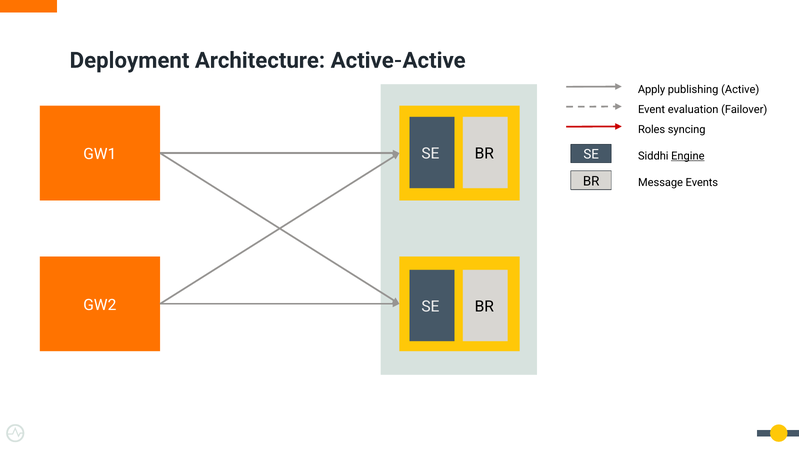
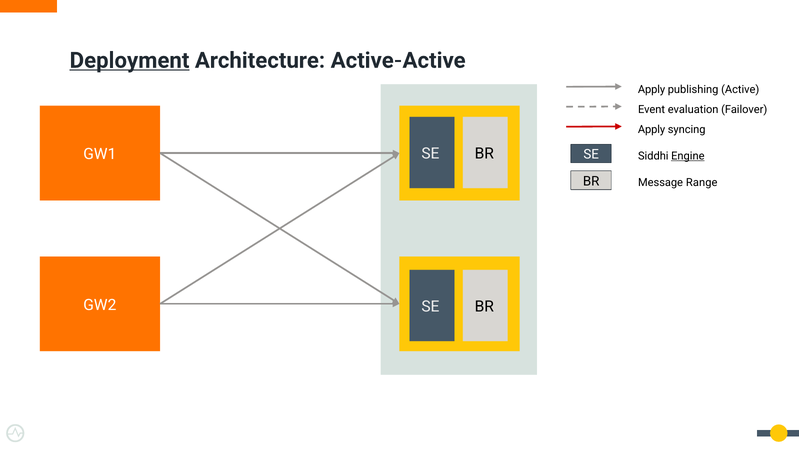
Deployment underline: none -> present (130, 60)
Roles: Roles -> Apply (652, 130)
Events: Events -> Range (702, 183)
